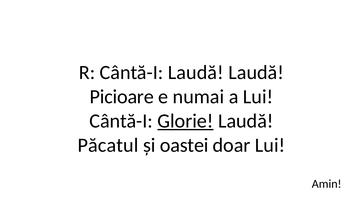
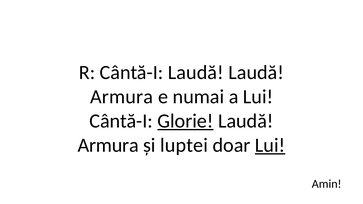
Picioare: Picioare -> Armura (122, 97)
Păcatul: Păcatul -> Armura (108, 145)
oastei: oastei -> luptei (184, 145)
Lui underline: none -> present (270, 145)
